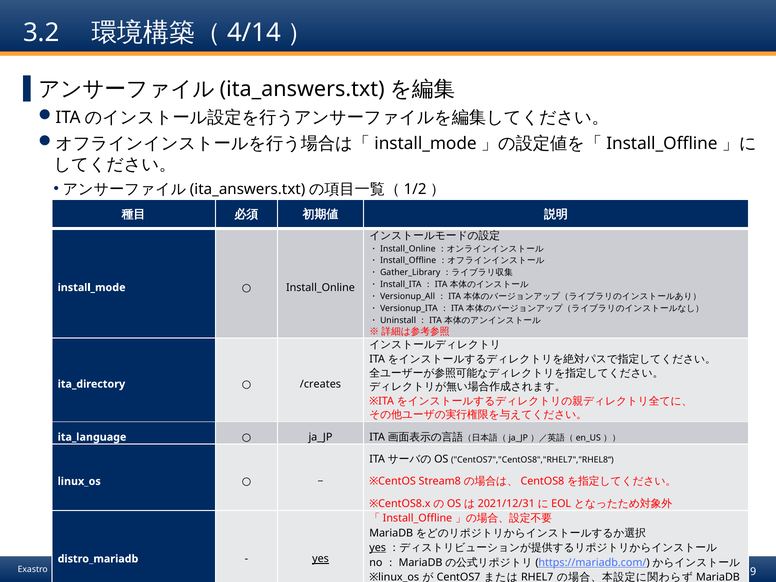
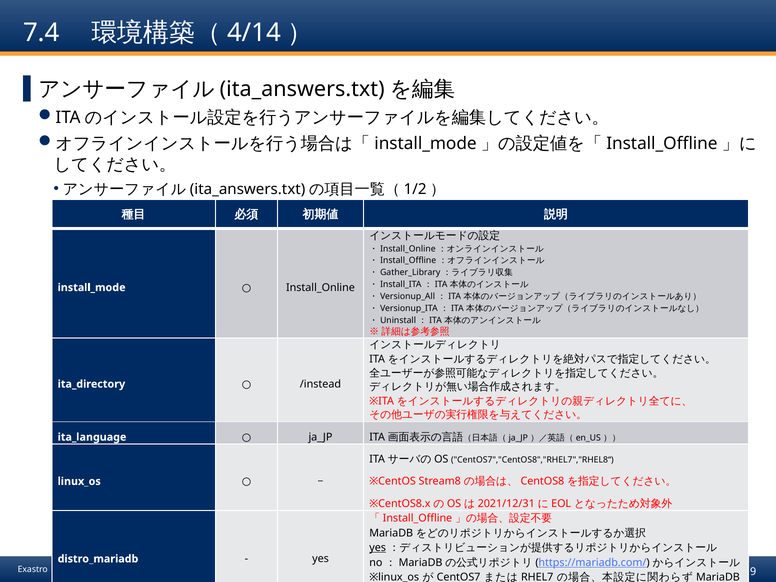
3.2: 3.2 -> 7.4 (41, 33)
/creates: /creates -> /instead (320, 384)
yes underline: present -> none (321, 559)
